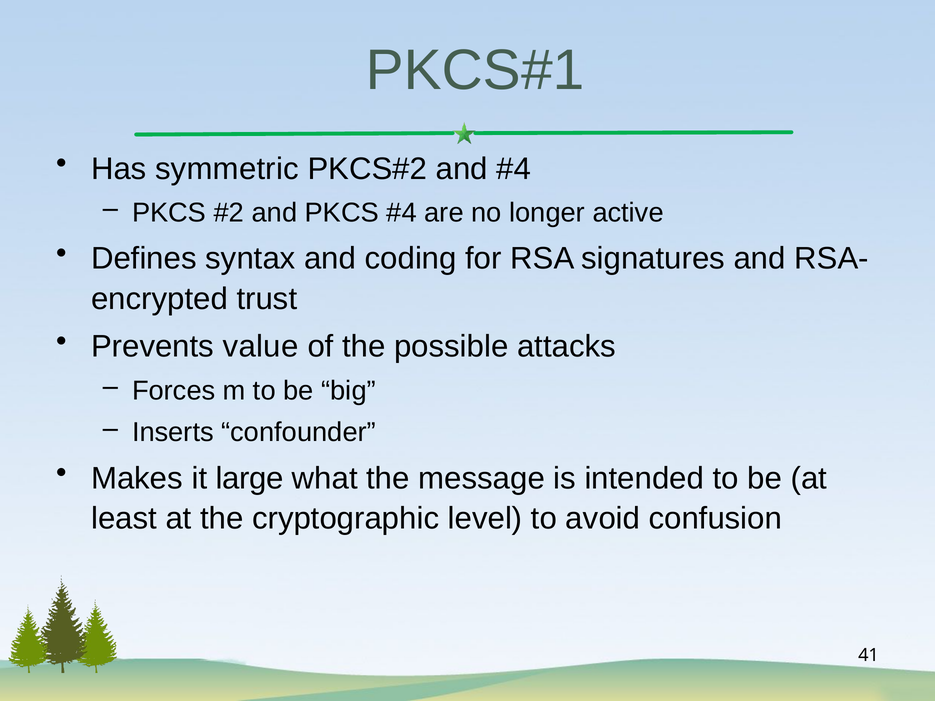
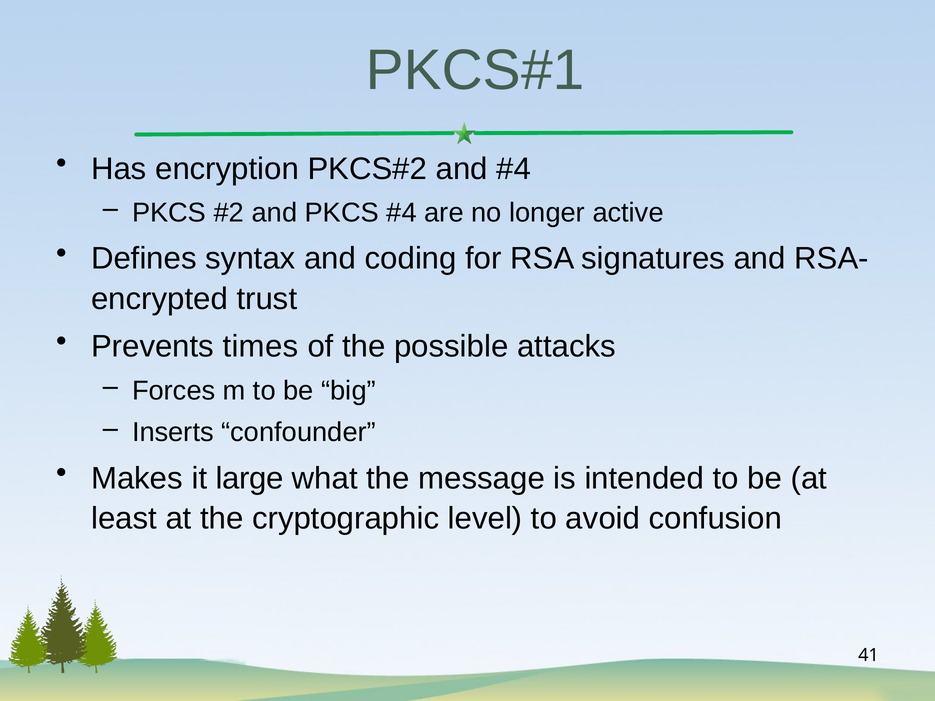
symmetric: symmetric -> encryption (227, 169)
value: value -> times (261, 347)
